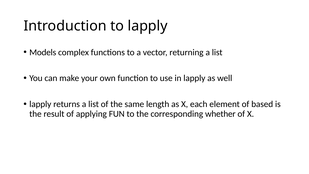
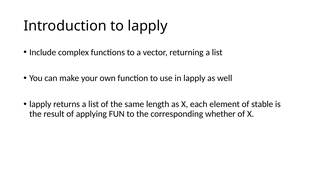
Models: Models -> Include (43, 52)
based: based -> stable (262, 104)
